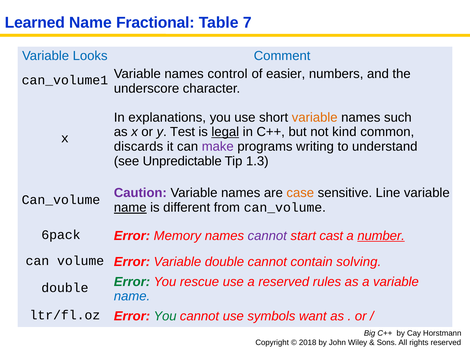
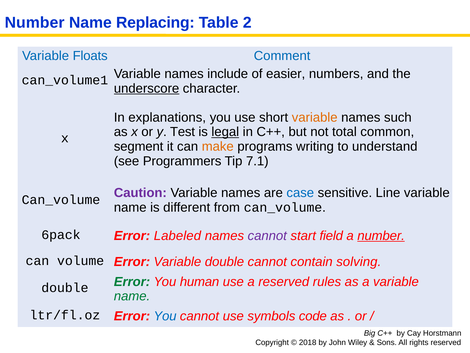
Learned: Learned -> Number (35, 23)
Fractional: Fractional -> Replacing (155, 23)
7: 7 -> 2 (247, 23)
Looks: Looks -> Floats (90, 56)
control: control -> include (228, 74)
underscore underline: none -> present (147, 88)
kind: kind -> total (344, 132)
discards: discards -> segment (139, 146)
make colour: purple -> orange (218, 146)
Unpredictable: Unpredictable -> Programmers (182, 161)
1.3: 1.3 -> 7.1 (257, 161)
case colour: orange -> blue (300, 193)
name underline: present -> none (130, 207)
Memory: Memory -> Labeled (177, 235)
cast: cast -> field (331, 235)
rescue: rescue -> human (200, 281)
name colour: blue -> green (132, 296)
You colour: green -> blue (165, 316)
want: want -> code (313, 316)
